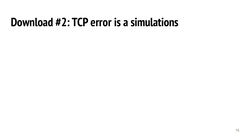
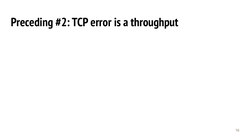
Download: Download -> Preceding (32, 22)
simulations: simulations -> throughput (155, 22)
